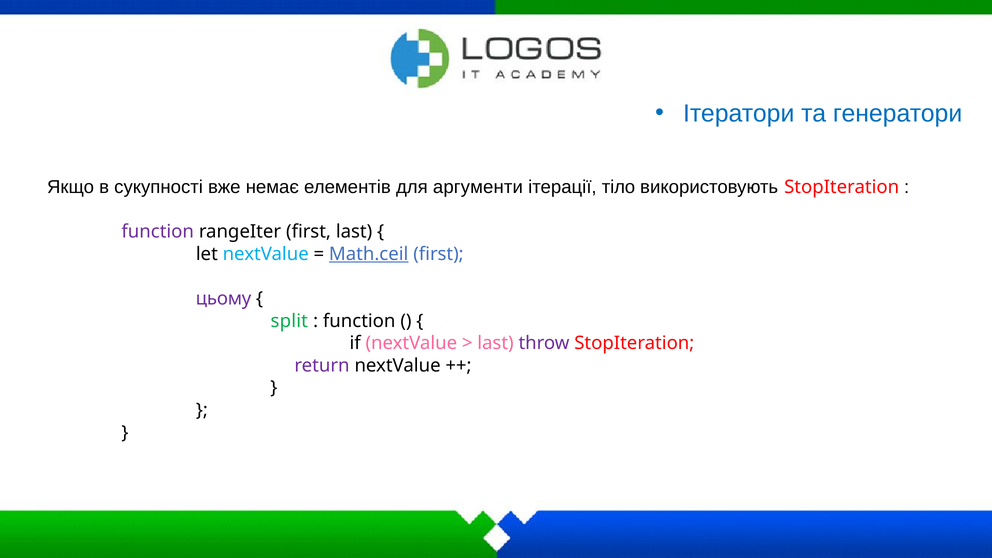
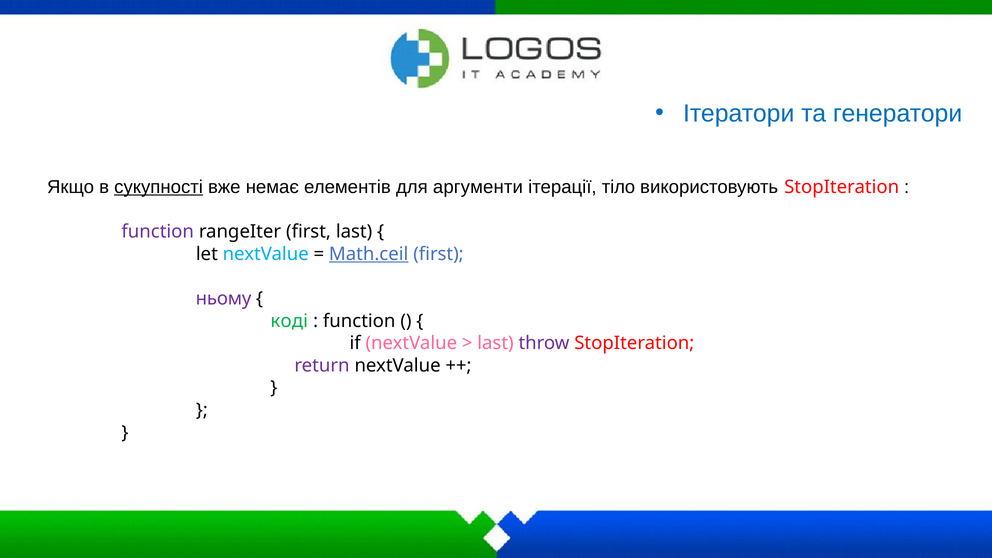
сукупності underline: none -> present (159, 187)
цьому: цьому -> ньому (224, 299)
split: split -> коді (289, 321)
